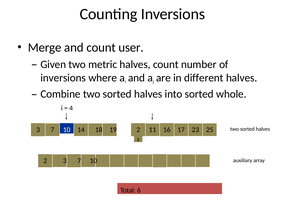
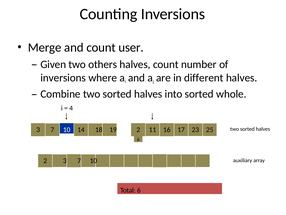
metric: metric -> others (103, 64)
